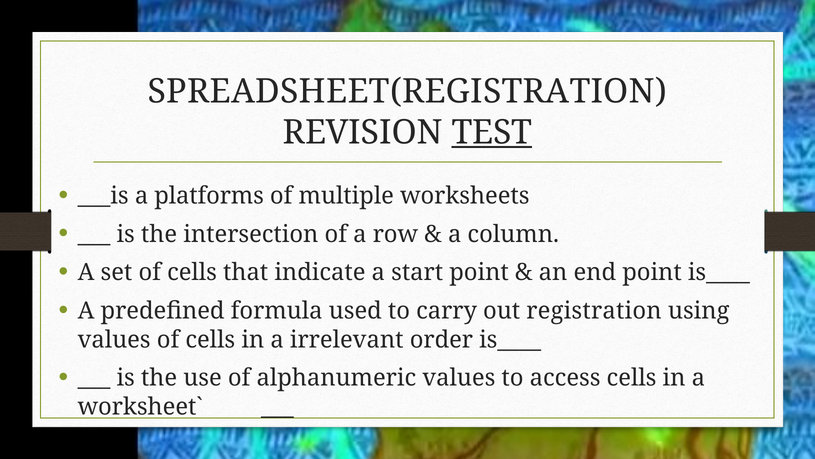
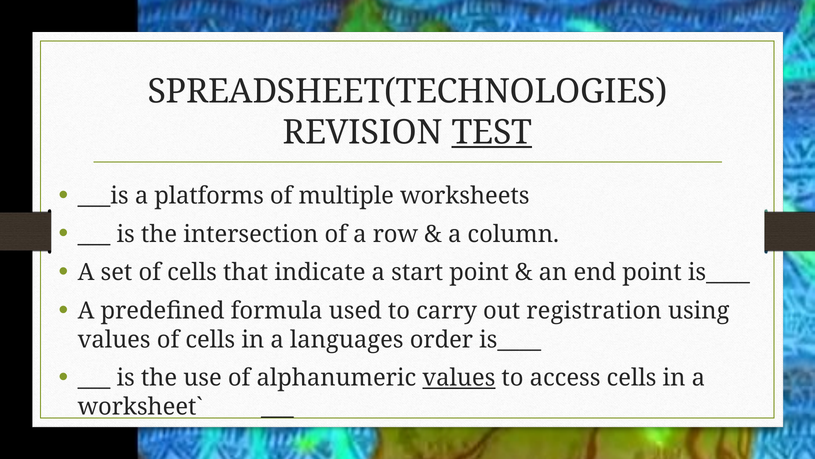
SPREADSHEET(REGISTRATION: SPREADSHEET(REGISTRATION -> SPREADSHEET(TECHNOLOGIES (408, 91)
irrelevant: irrelevant -> languages (347, 339)
values underline: none -> present (459, 378)
